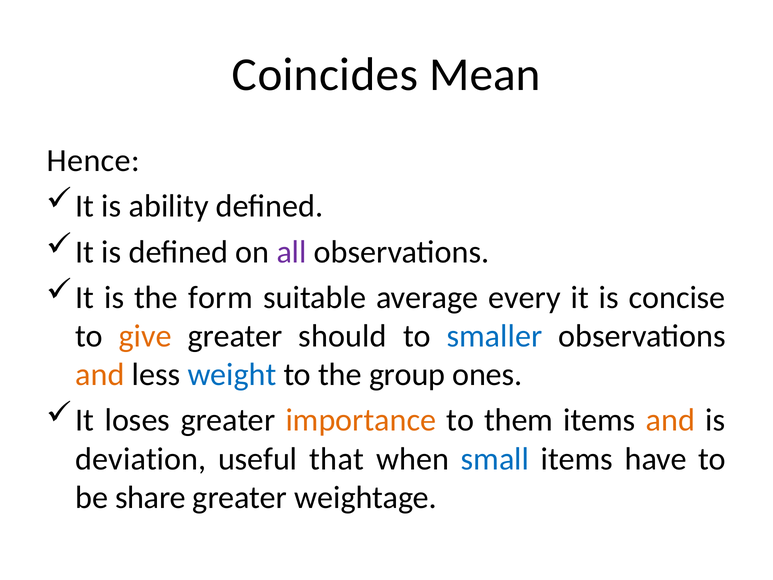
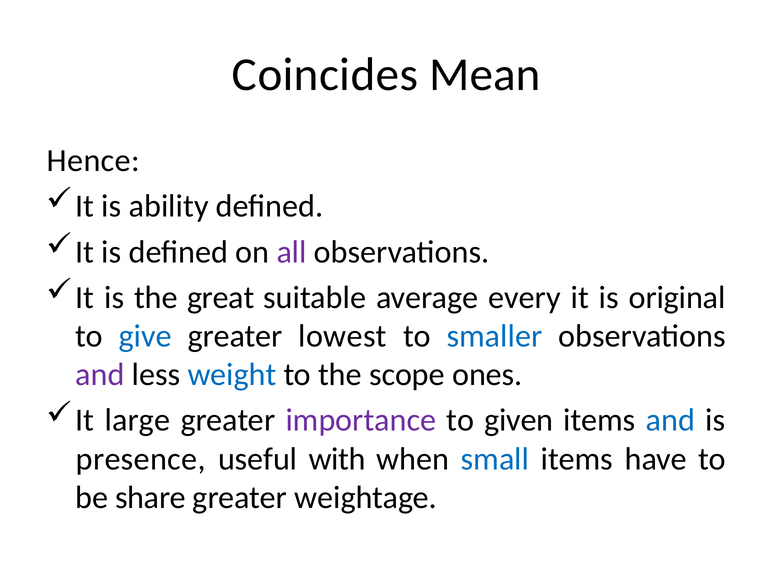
form: form -> great (221, 297)
concise: concise -> original (677, 297)
give colour: orange -> blue (145, 336)
should: should -> lowest (343, 336)
and colour: orange -> purple (100, 375)
group: group -> scope (407, 375)
loses: loses -> large (137, 420)
importance colour: orange -> purple (361, 420)
them: them -> given (519, 420)
and colour: orange -> blue (670, 420)
deviation: deviation -> presence (141, 459)
that: that -> with (337, 459)
